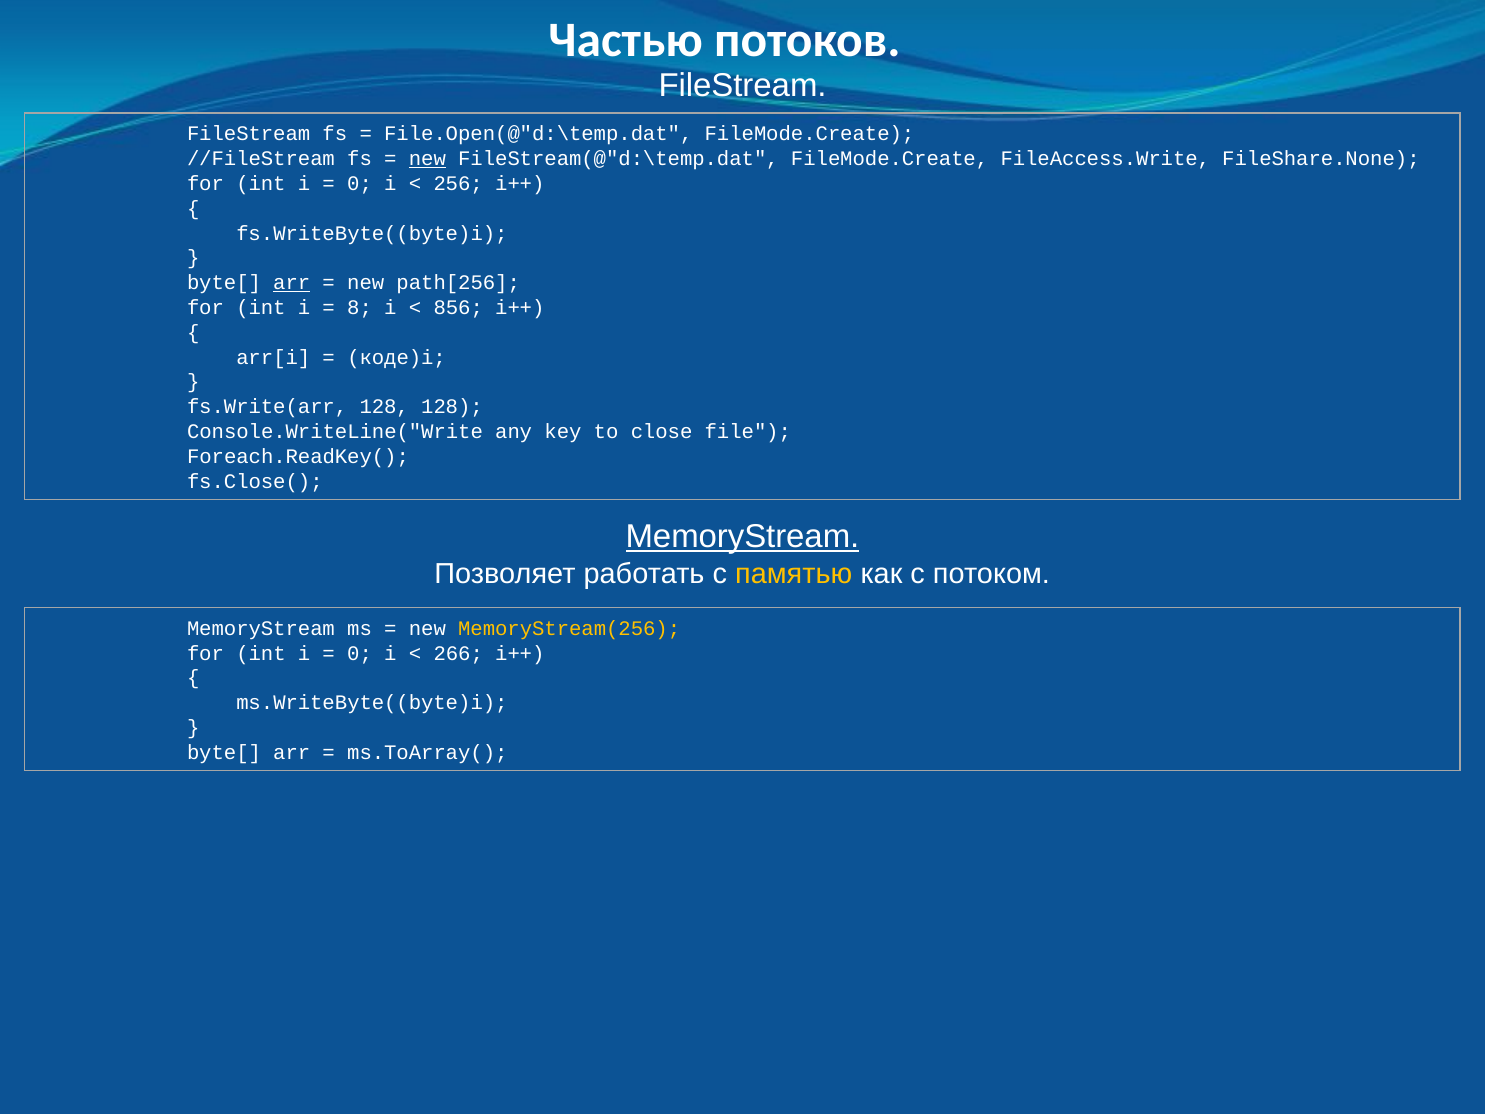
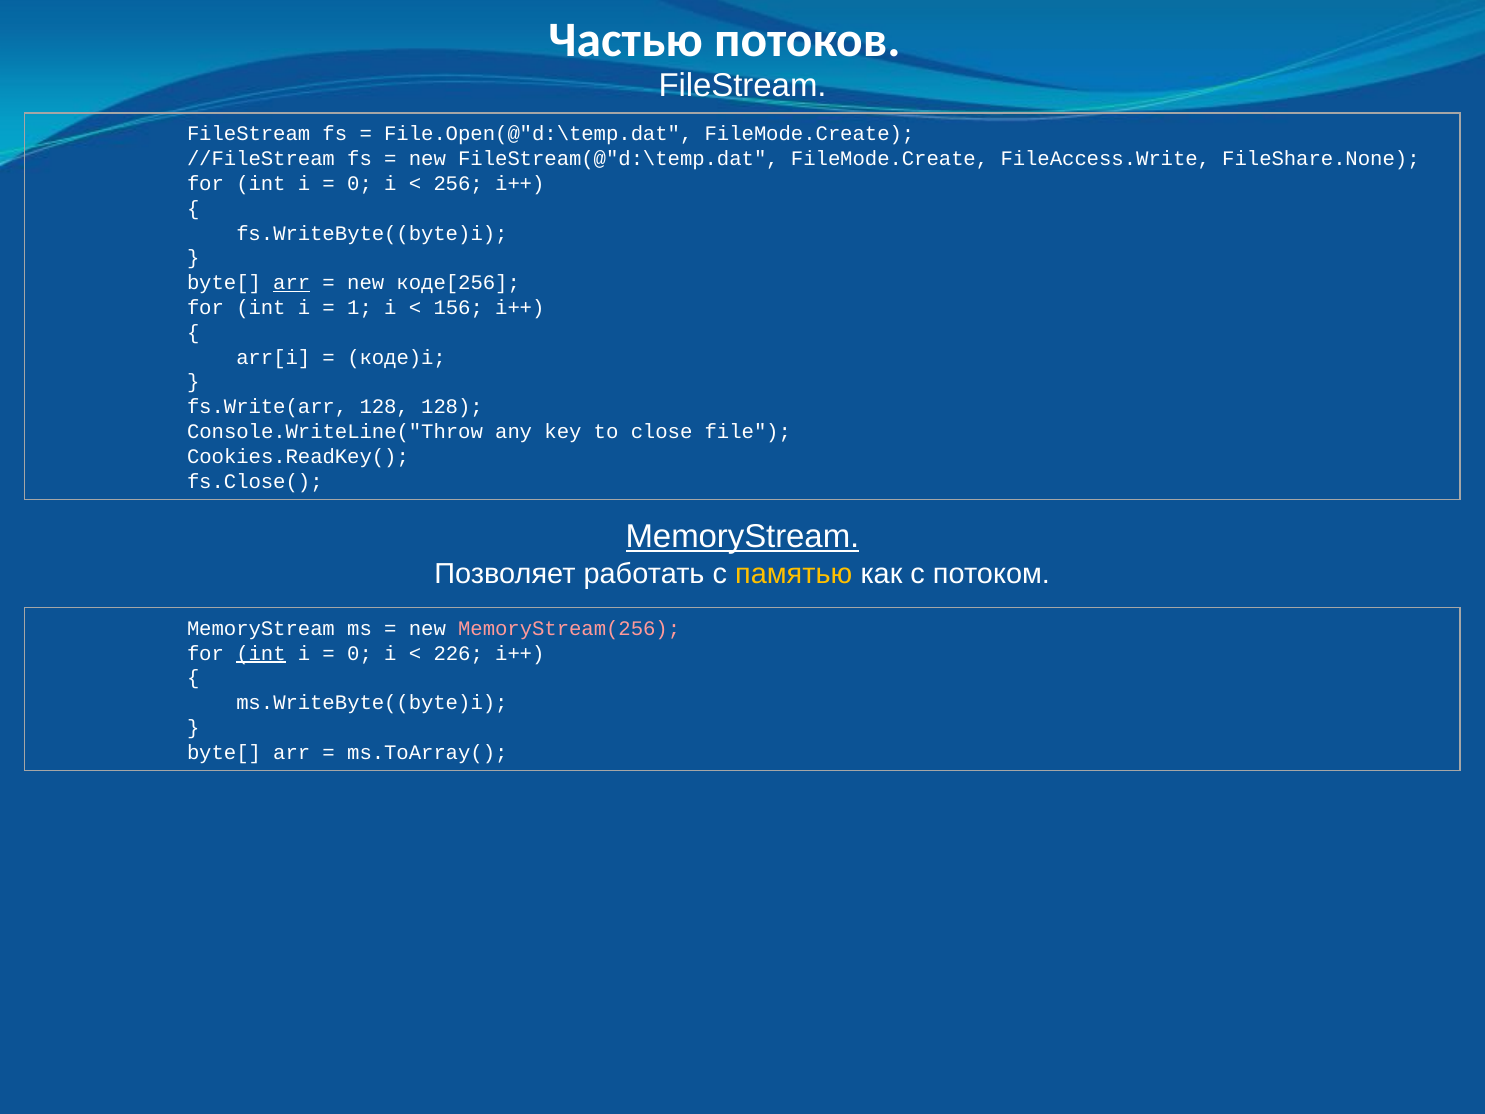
new underline: present -> none (427, 159)
path[256: path[256 -> коде[256 (458, 283)
8: 8 -> 1 (360, 308)
856: 856 -> 156 (458, 308)
Console.WriteLine("Write: Console.WriteLine("Write -> Console.WriteLine("Throw (335, 432)
Foreach.ReadKey(: Foreach.ReadKey( -> Cookies.ReadKey( (298, 456)
MemoryStream(256 colour: yellow -> pink (569, 628)
int underline: none -> present (261, 653)
266: 266 -> 226 (458, 653)
